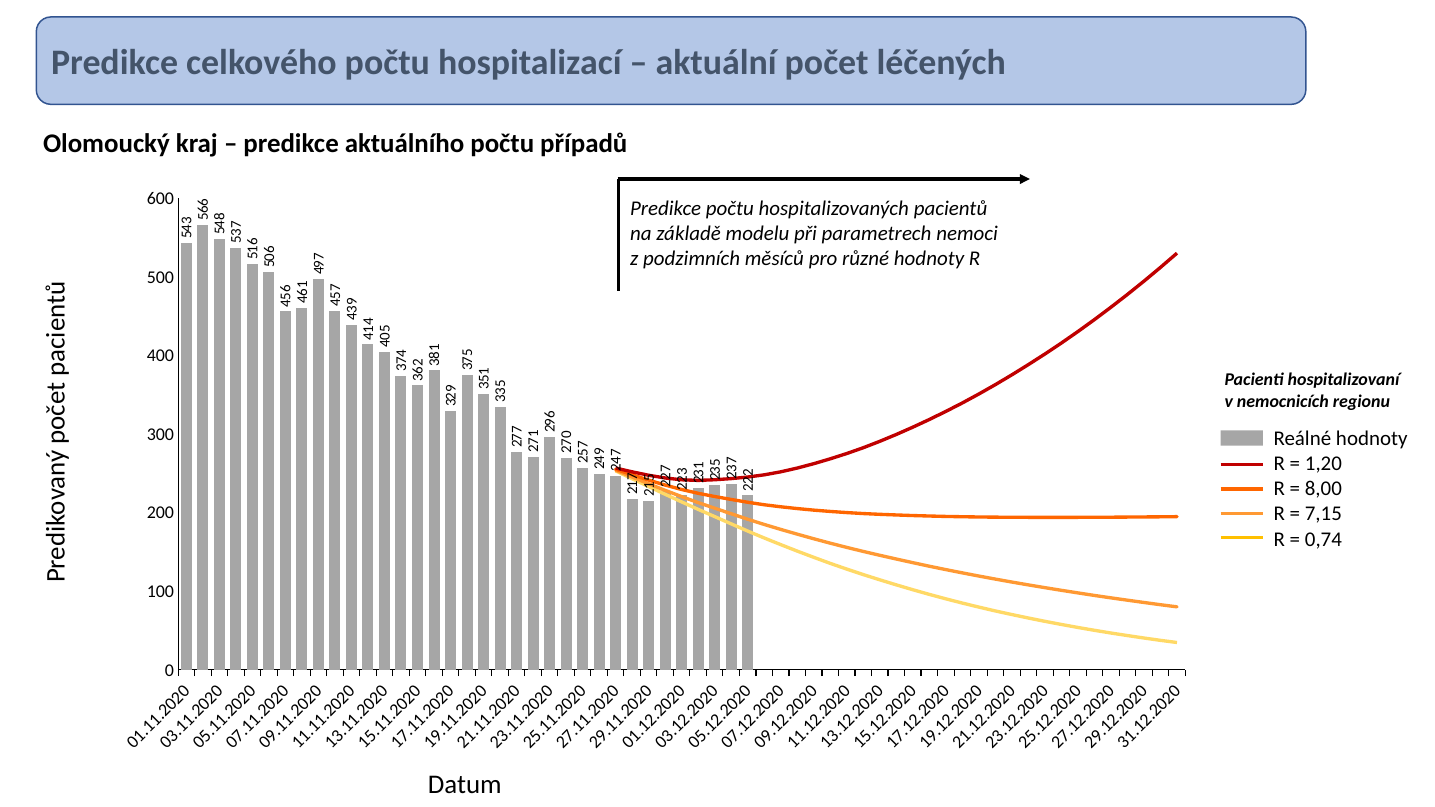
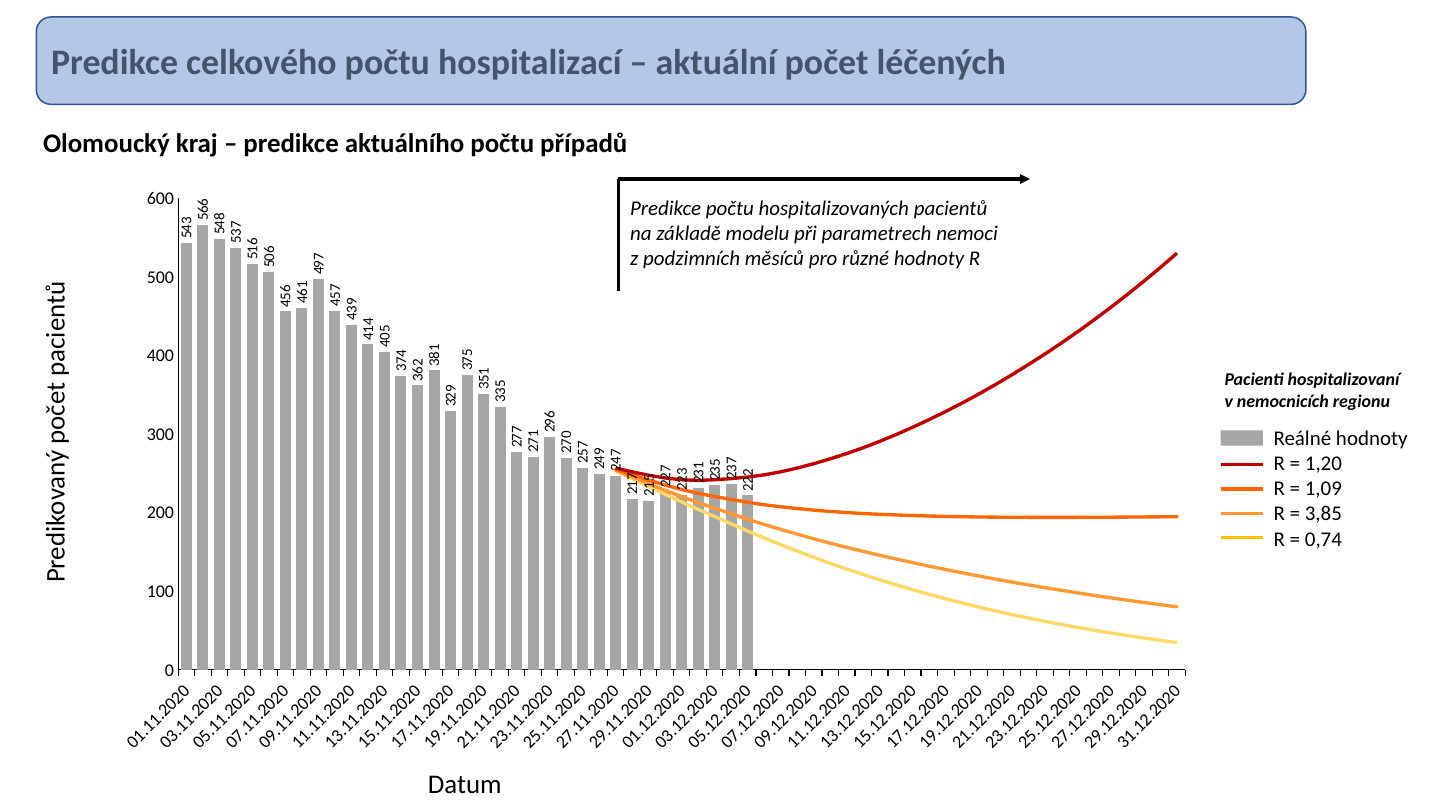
8,00: 8,00 -> 1,09 (1323, 489)
7,15: 7,15 -> 3,85 (1323, 514)
